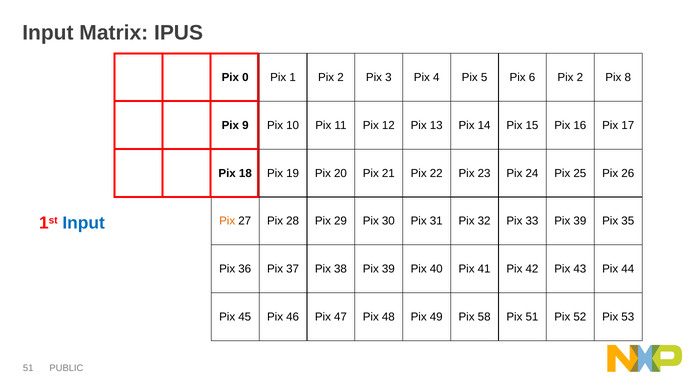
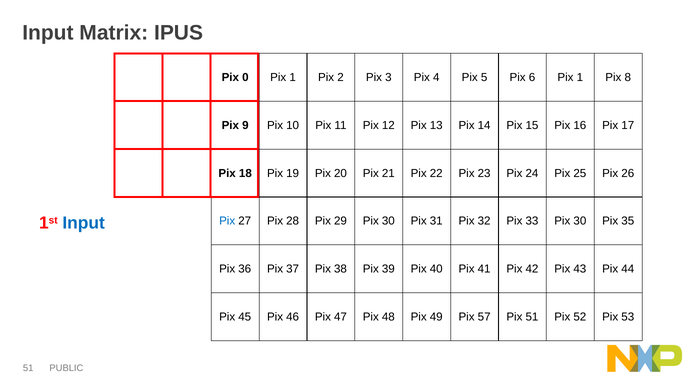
6 Pix 2: 2 -> 1 (580, 77)
Pix colour: orange -> blue (227, 221)
33 Pix 39: 39 -> 30 (580, 221)
58: 58 -> 57 (484, 317)
